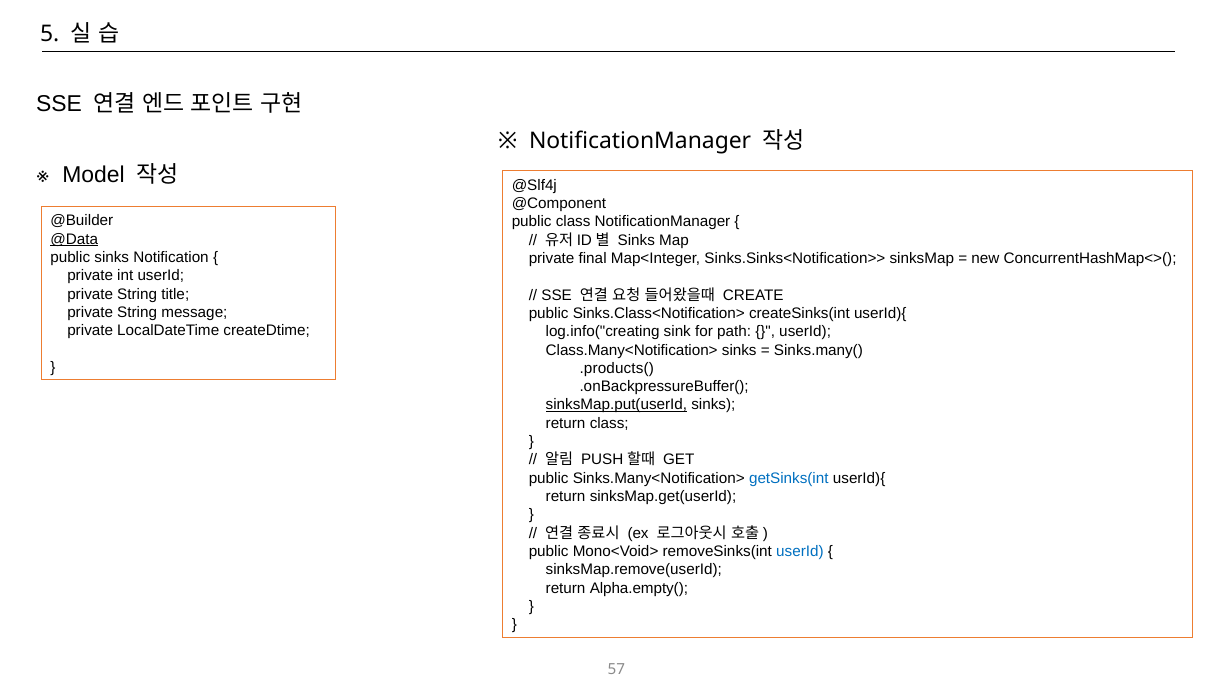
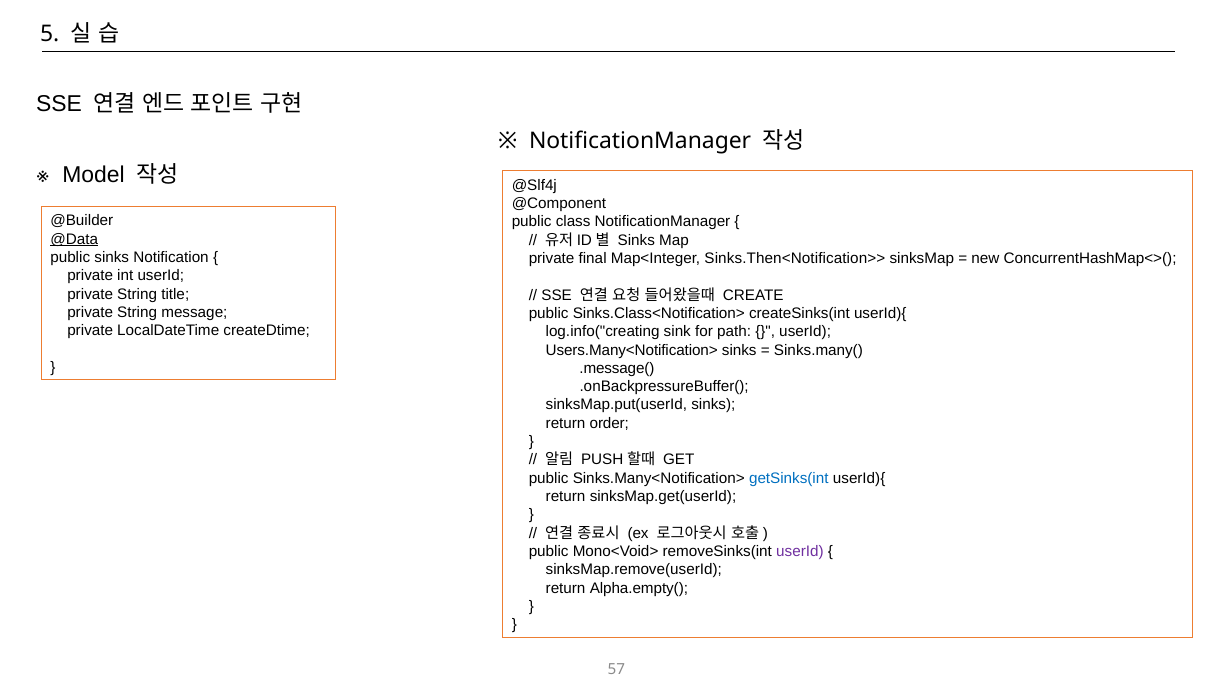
Sinks.Sinks<Notification>>: Sinks.Sinks<Notification>> -> Sinks.Then<Notification>> (795, 259)
Class.Many<Notification>: Class.Many<Notification> -> Users.Many<Notification> (632, 350)
.products(: .products( -> .message( (617, 368)
sinksMap.put(userId underline: present -> none (616, 405)
return class: class -> order (609, 423)
userId colour: blue -> purple (800, 552)
